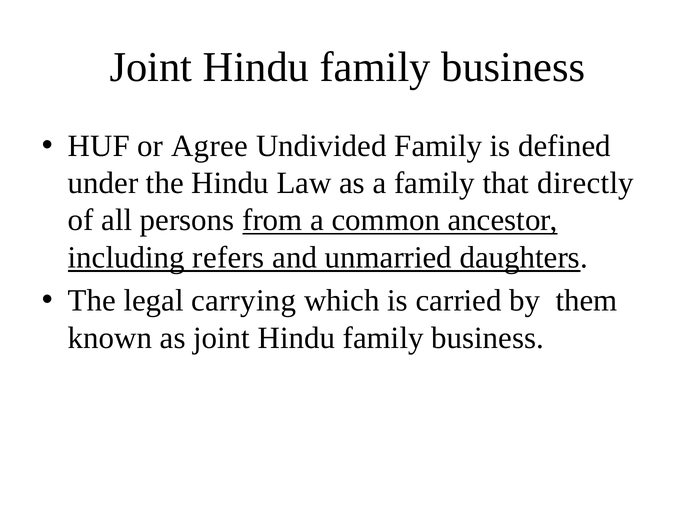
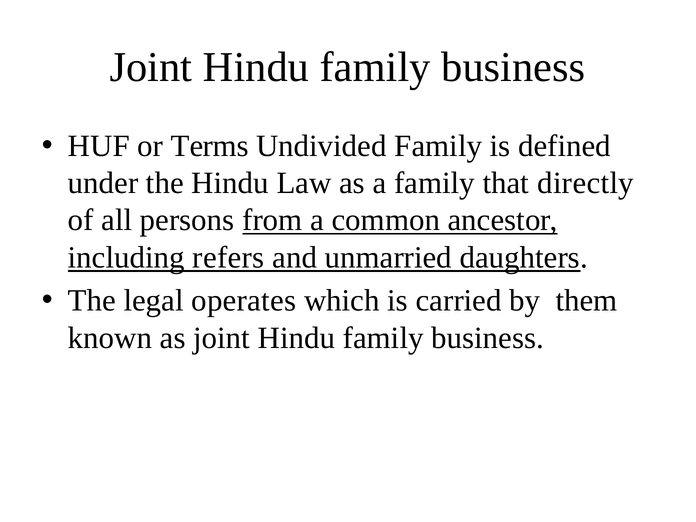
Agree: Agree -> Terms (210, 146)
carrying: carrying -> operates (244, 301)
